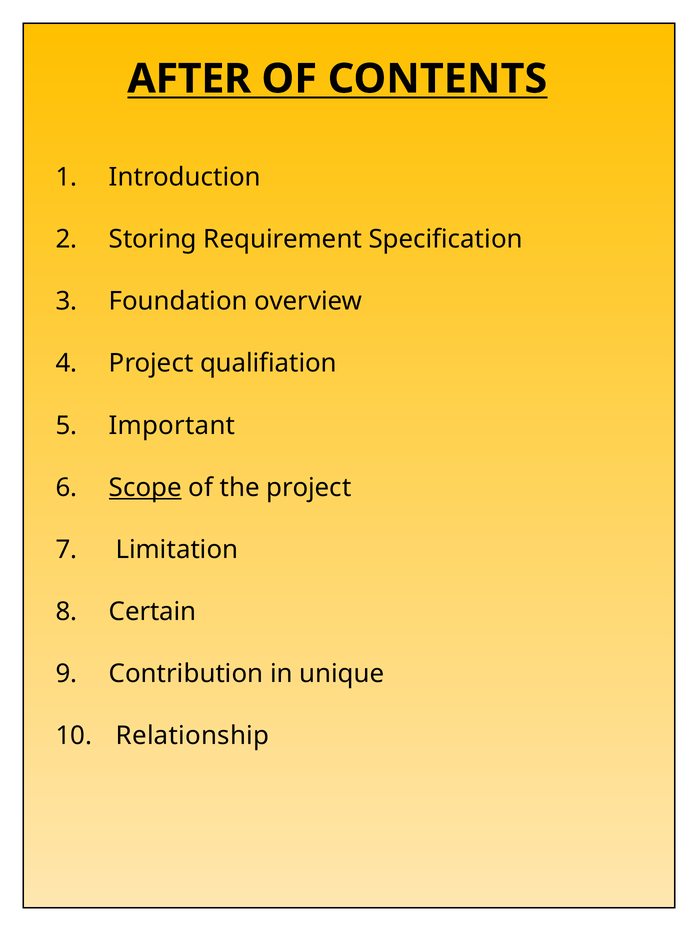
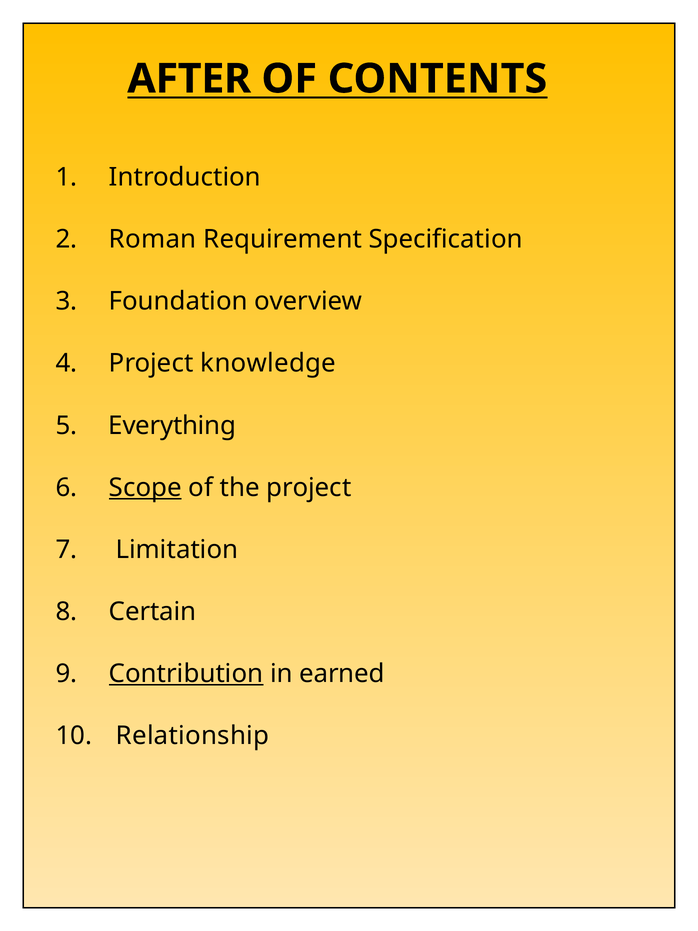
Storing: Storing -> Roman (153, 239)
qualifiation: qualifiation -> knowledge (268, 363)
Important: Important -> Everything (172, 425)
Contribution underline: none -> present (186, 674)
unique: unique -> earned (342, 674)
